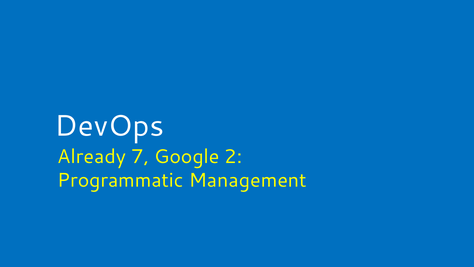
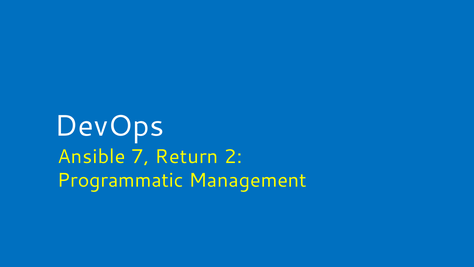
Already: Already -> Ansible (92, 156)
Google: Google -> Return (187, 156)
